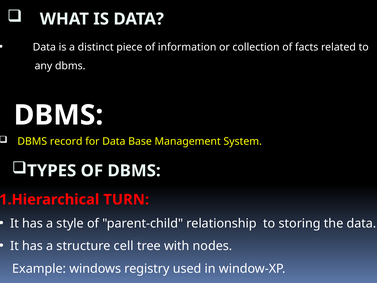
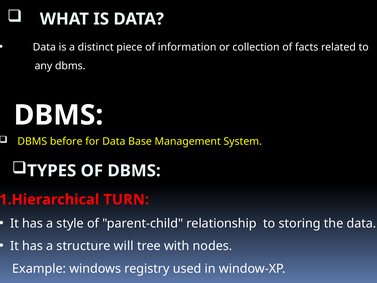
record: record -> before (66, 141)
cell: cell -> will (124, 246)
